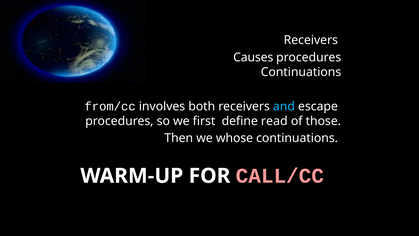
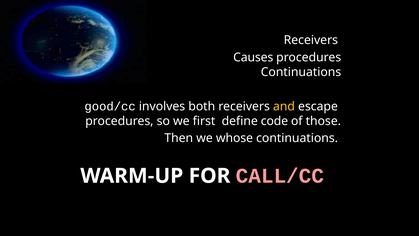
from/cc: from/cc -> good/cc (110, 106)
and colour: light blue -> yellow (284, 106)
read: read -> code (274, 121)
